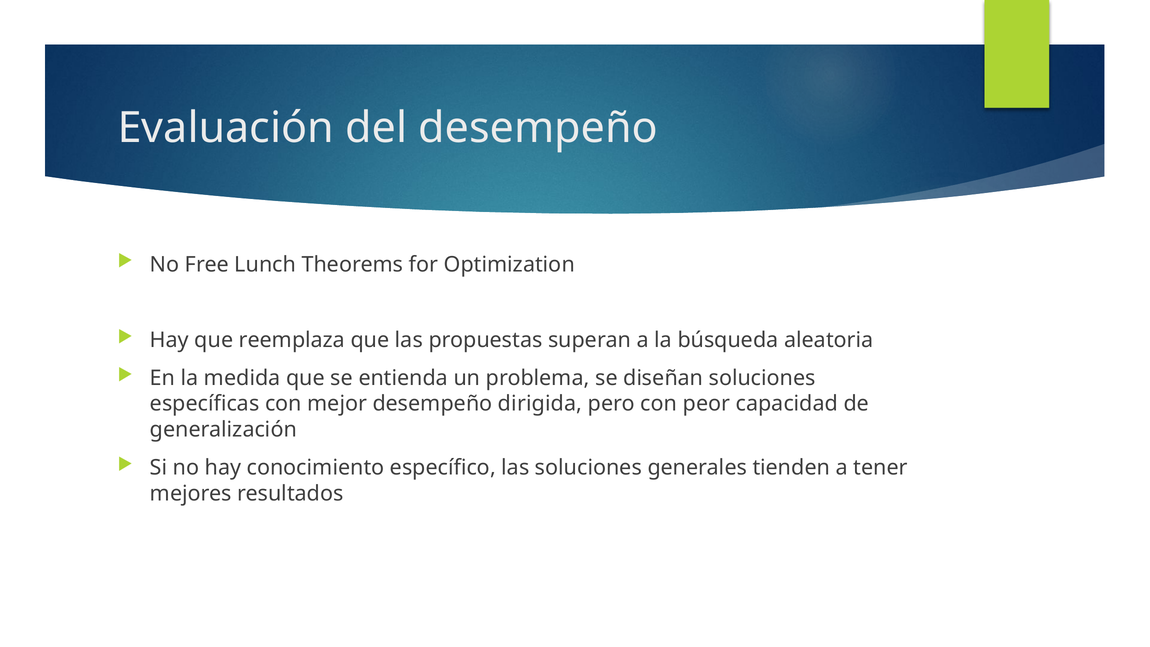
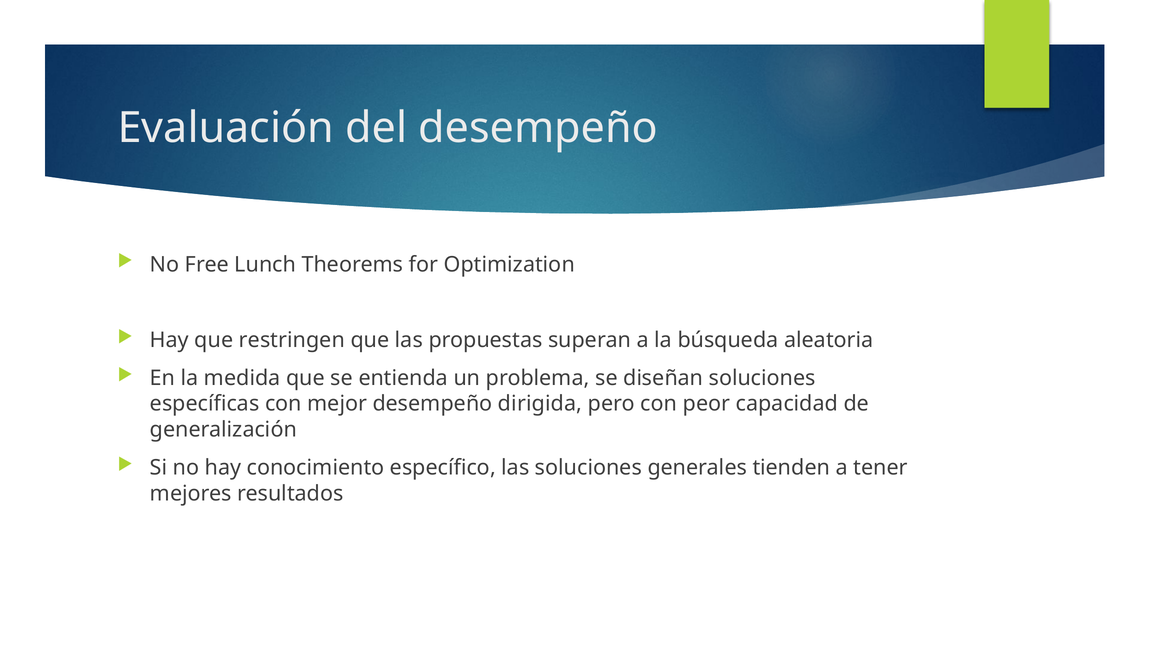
reemplaza: reemplaza -> restringen (292, 340)
